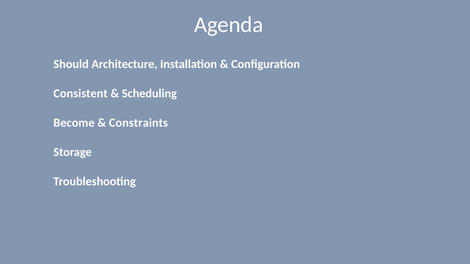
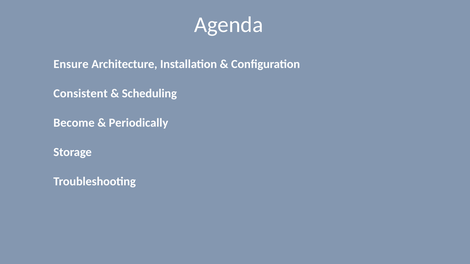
Should: Should -> Ensure (71, 64)
Constraints: Constraints -> Periodically (139, 123)
